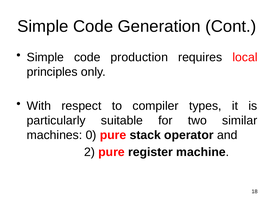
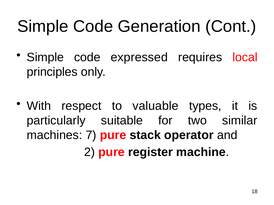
production: production -> expressed (139, 57)
compiler: compiler -> valuable (155, 106)
0: 0 -> 7 (91, 135)
